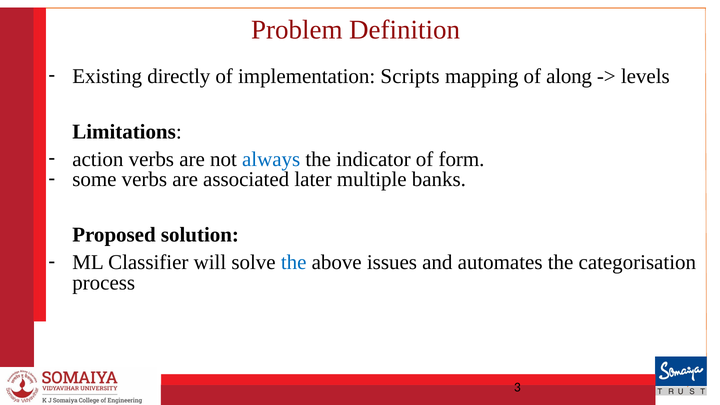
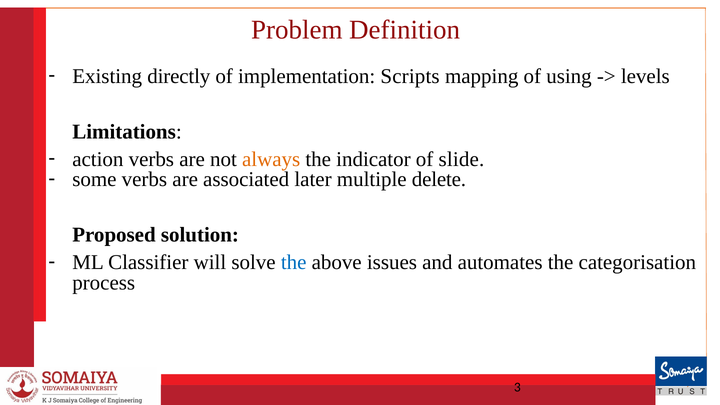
along: along -> using (569, 76)
always colour: blue -> orange (271, 159)
form: form -> slide (461, 159)
banks: banks -> delete (439, 179)
